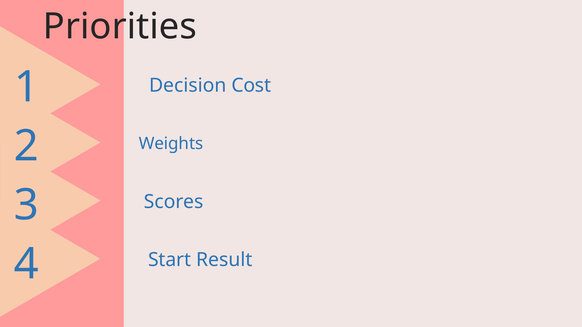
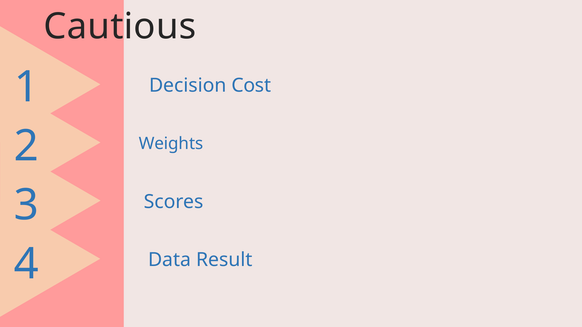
Priorities: Priorities -> Cautious (120, 27)
Start: Start -> Data (170, 260)
